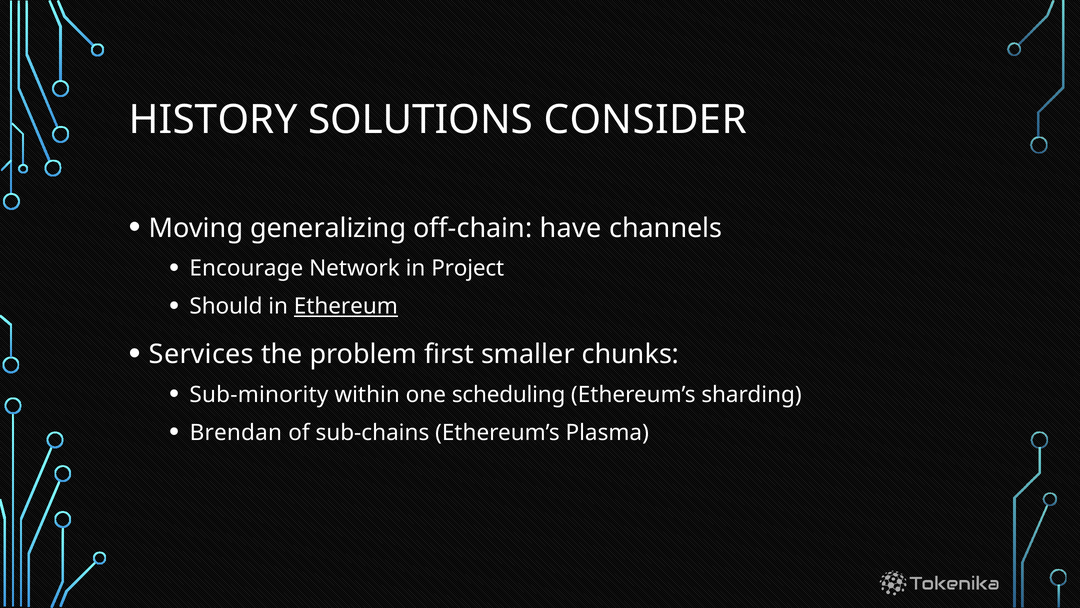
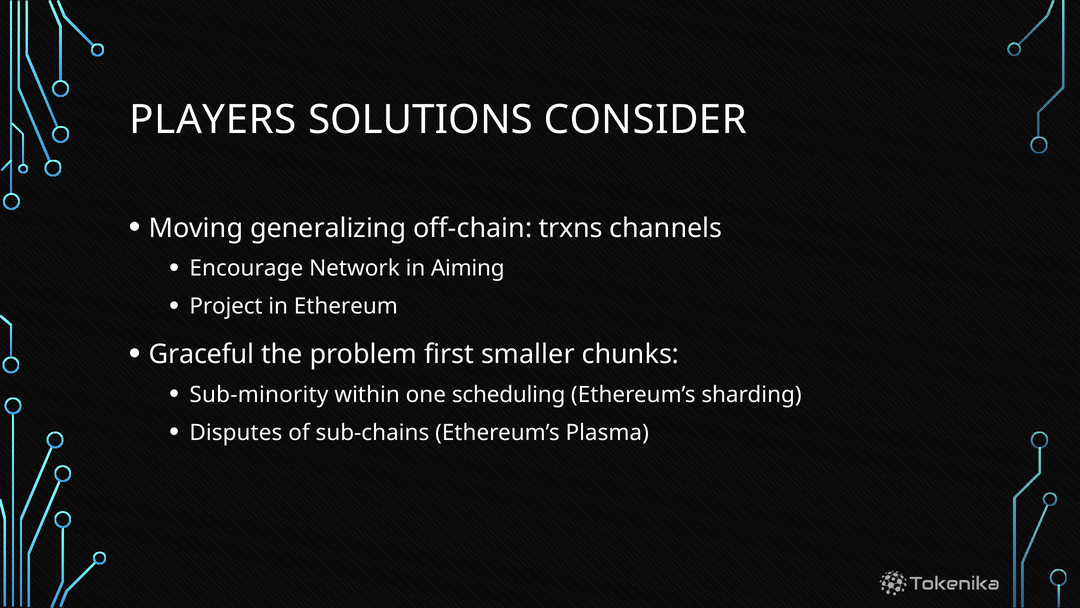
HISTORY: HISTORY -> PLAYERS (213, 120)
have: have -> trxns (571, 228)
Project: Project -> Aiming (468, 268)
Should: Should -> Project (226, 306)
Ethereum underline: present -> none (346, 306)
Services: Services -> Graceful (202, 354)
Brendan: Brendan -> Disputes (236, 432)
